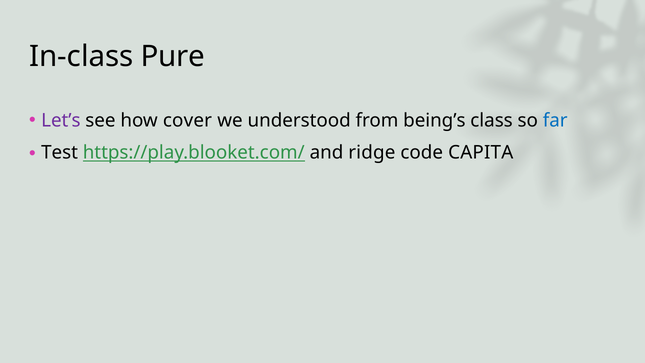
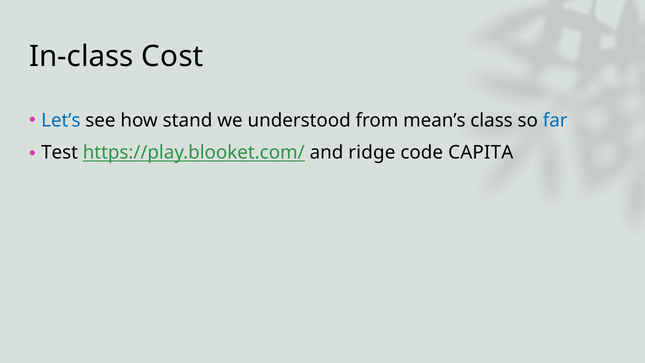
Pure: Pure -> Cost (172, 56)
Let’s colour: purple -> blue (61, 120)
cover: cover -> stand (188, 120)
being’s: being’s -> mean’s (434, 120)
